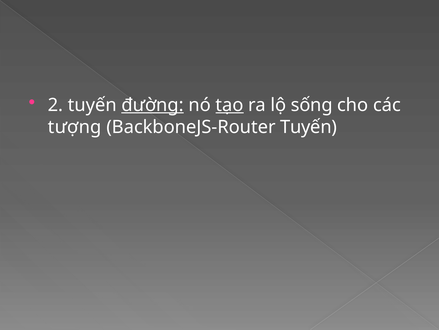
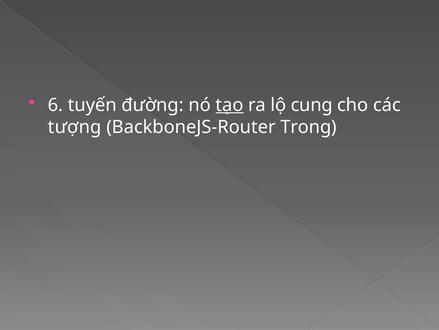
2: 2 -> 6 (55, 105)
đường underline: present -> none (153, 105)
sống: sống -> cung (312, 105)
BackboneJS-Router Tuyến: Tuyến -> Trong (309, 127)
